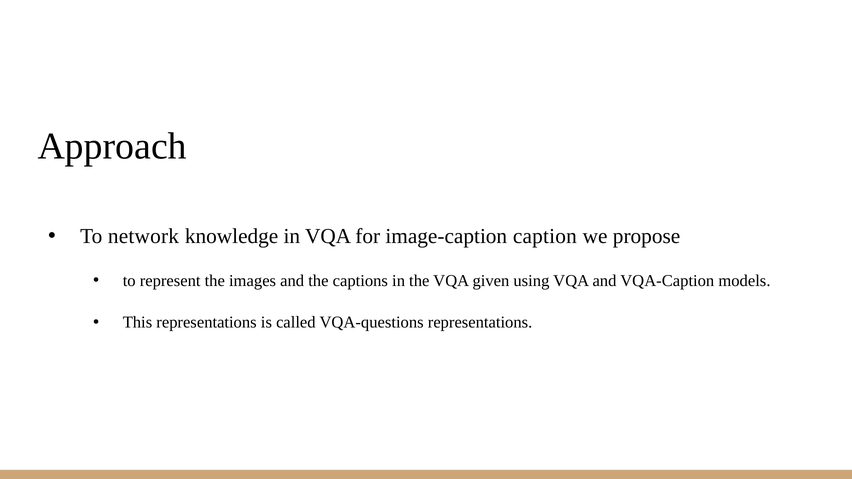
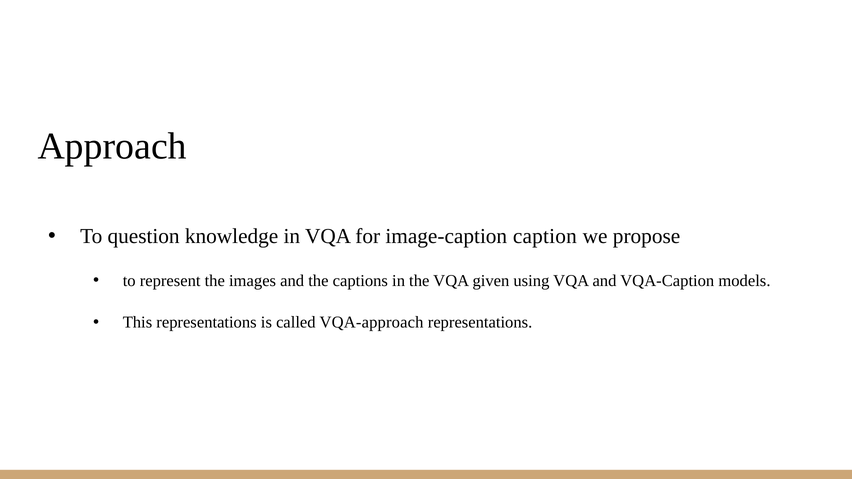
network: network -> question (144, 237)
VQA-questions: VQA-questions -> VQA-approach (372, 323)
